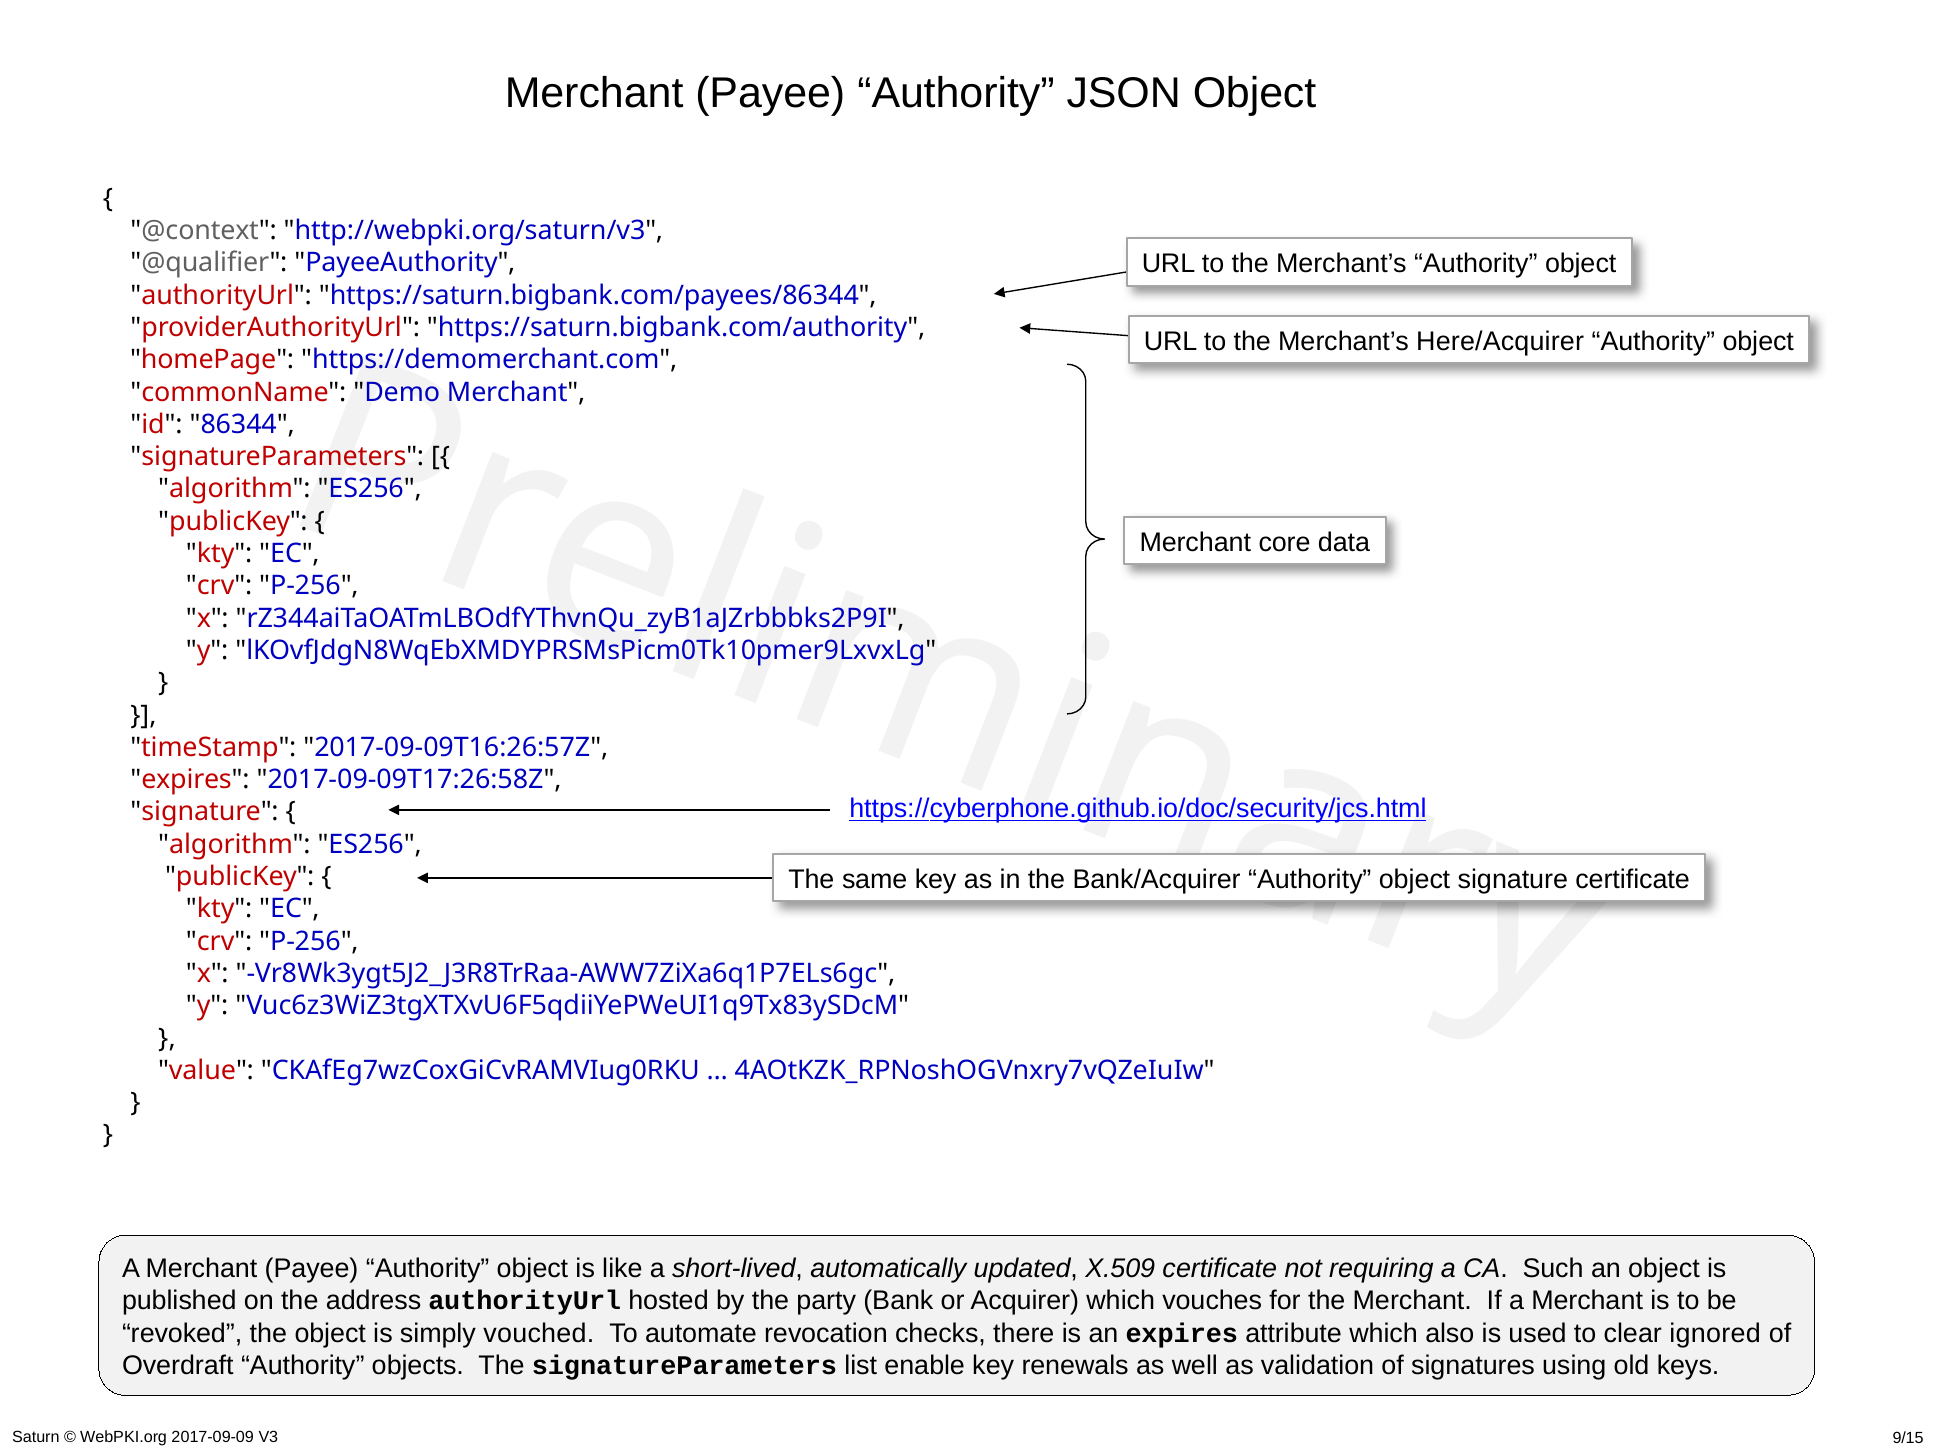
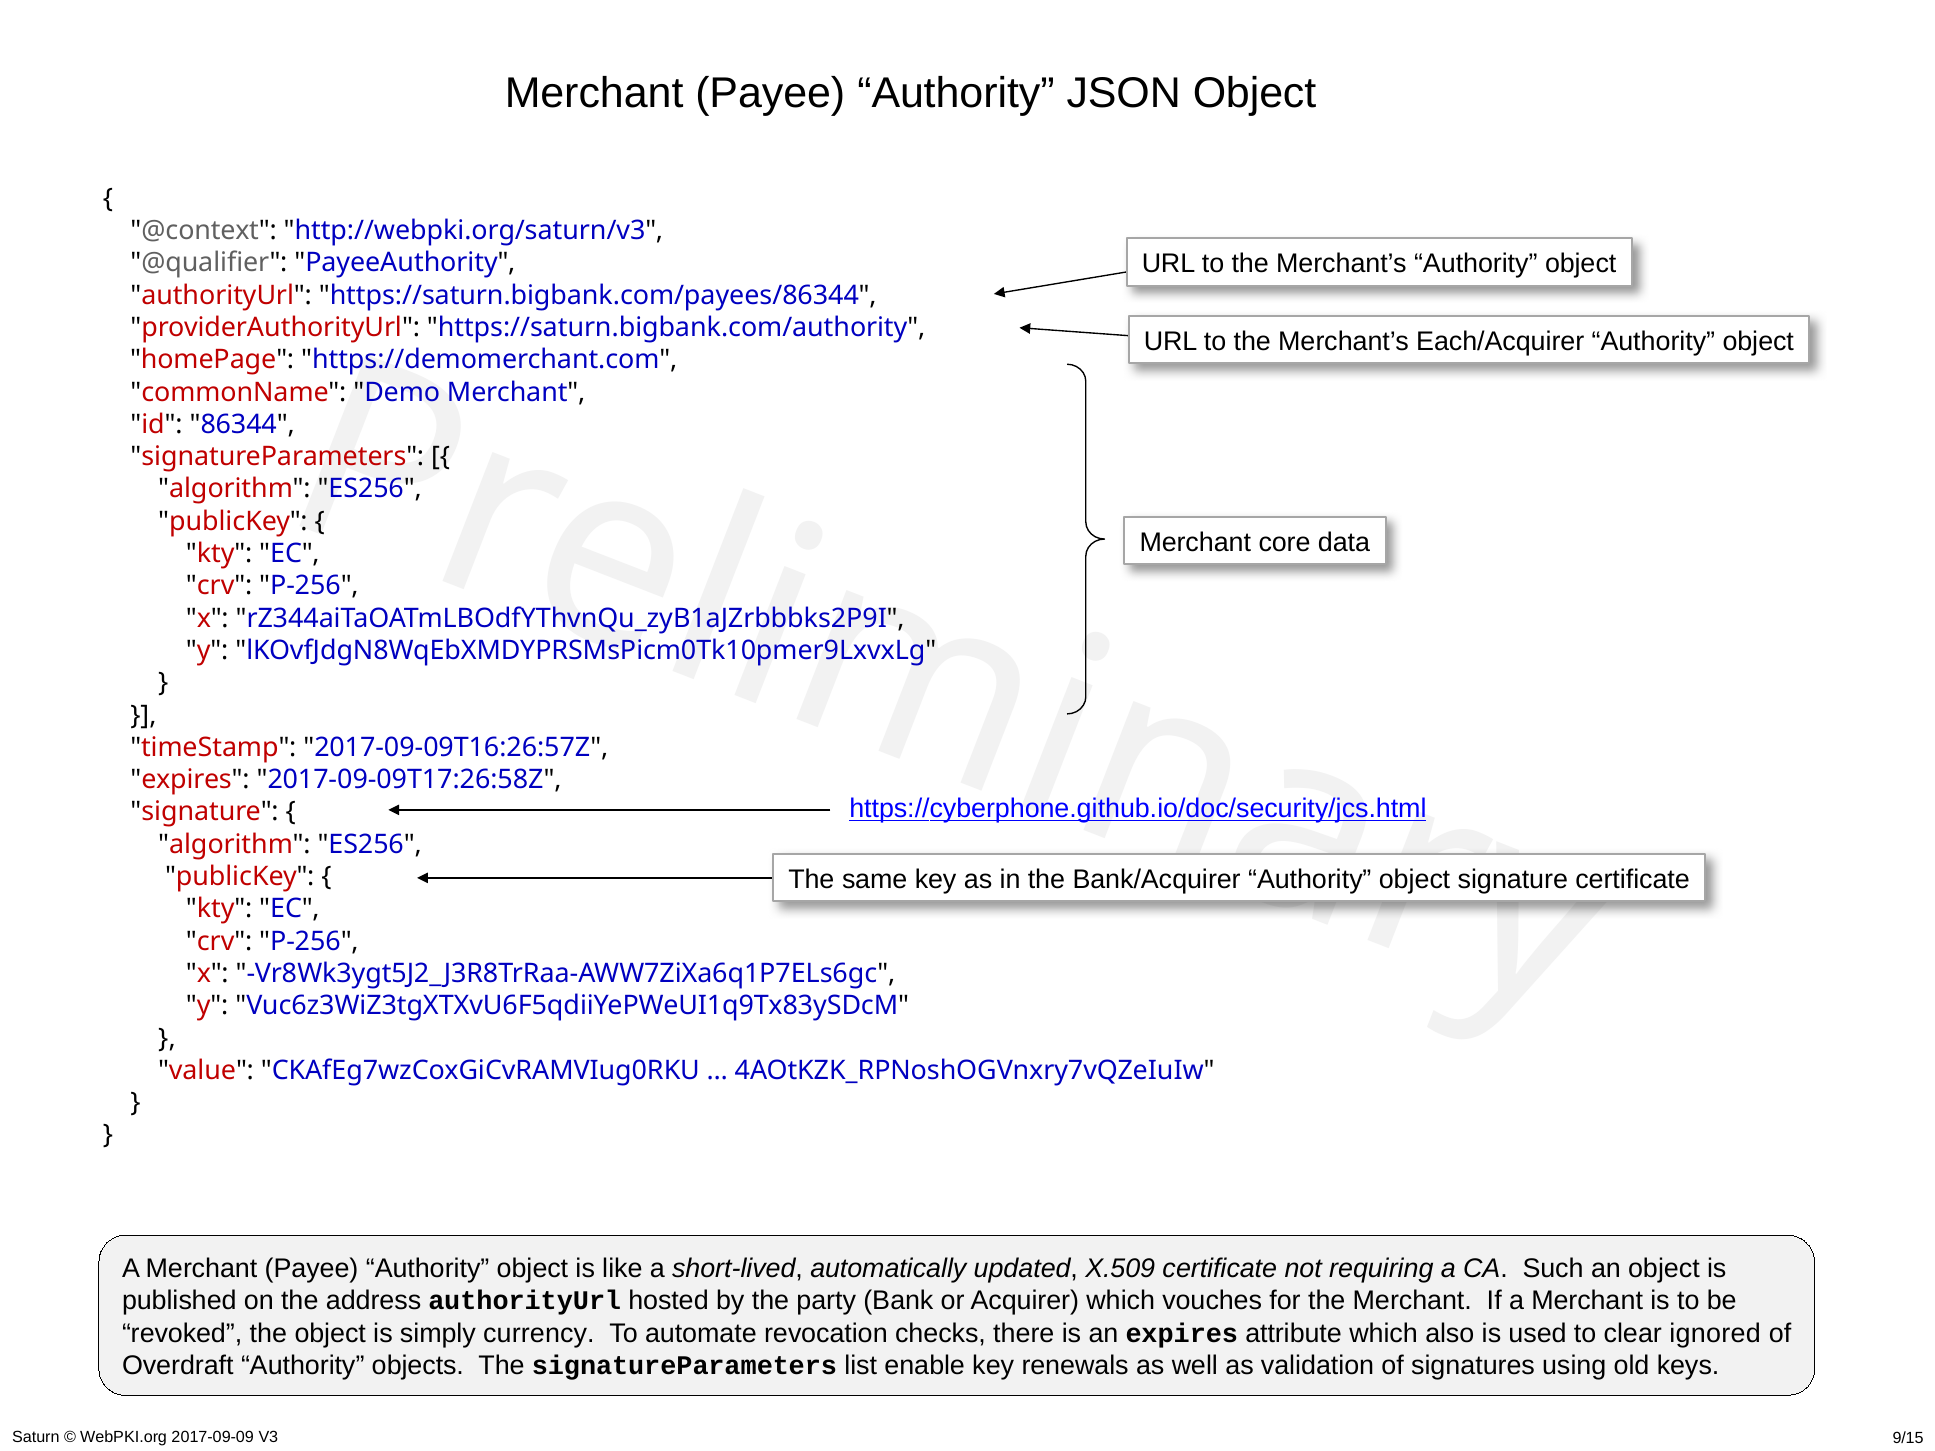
Here/Acquirer: Here/Acquirer -> Each/Acquirer (1500, 341)
vouched: vouched -> currency (539, 1333)
